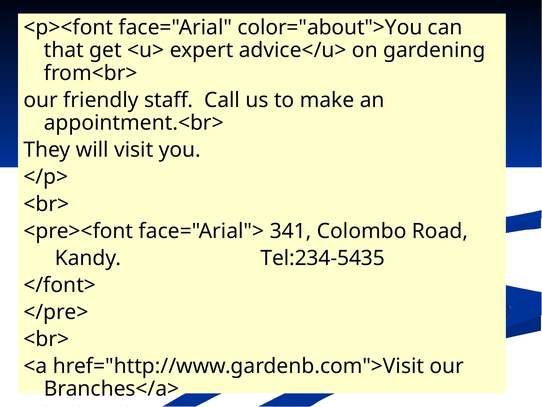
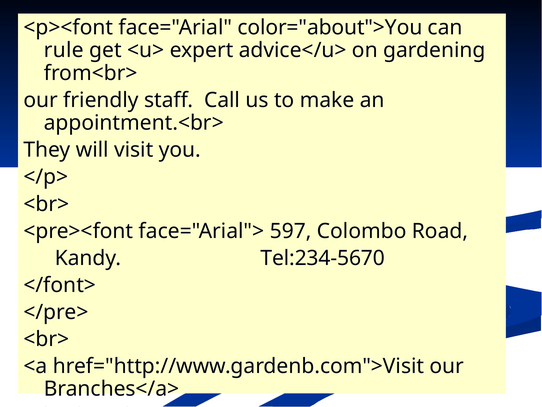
that: that -> rule (64, 50)
341: 341 -> 597 (291, 231)
Tel:234-5435: Tel:234-5435 -> Tel:234-5670 (323, 258)
